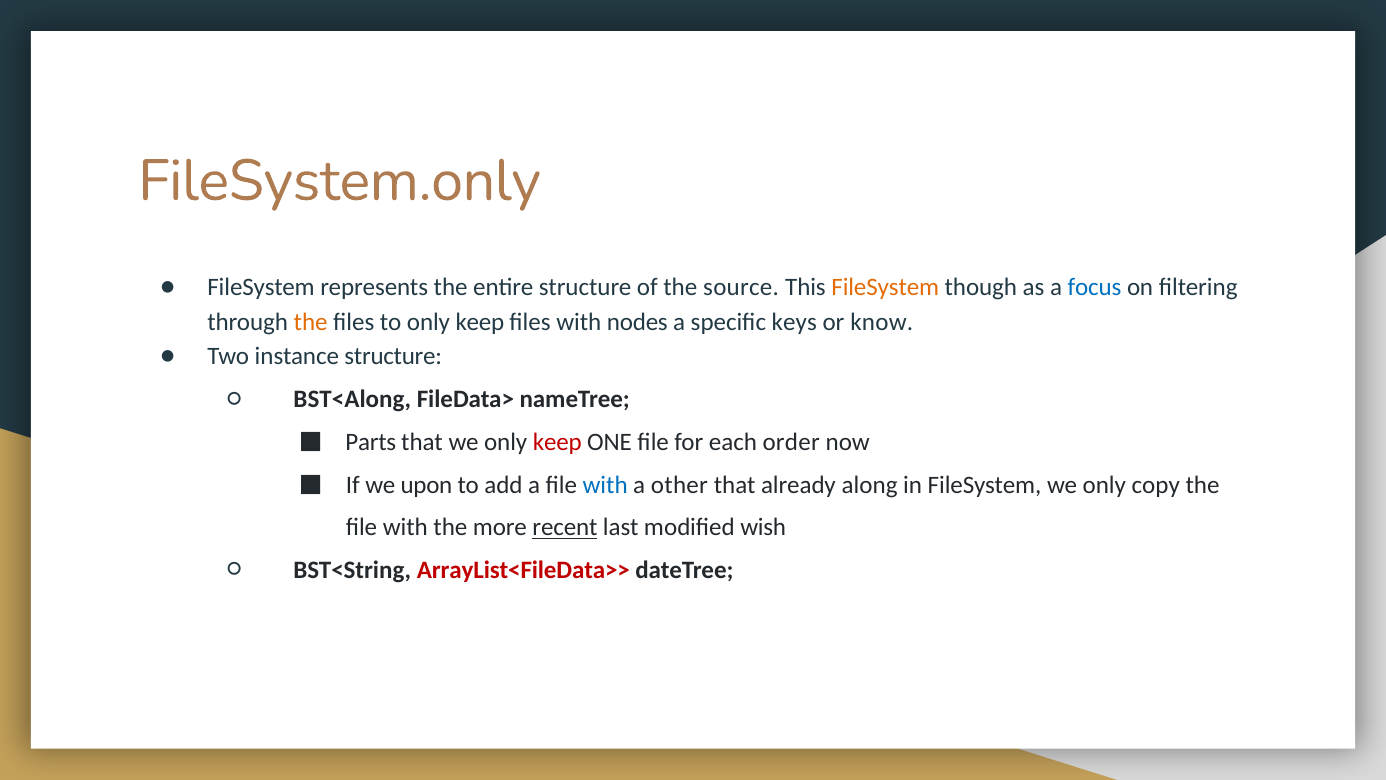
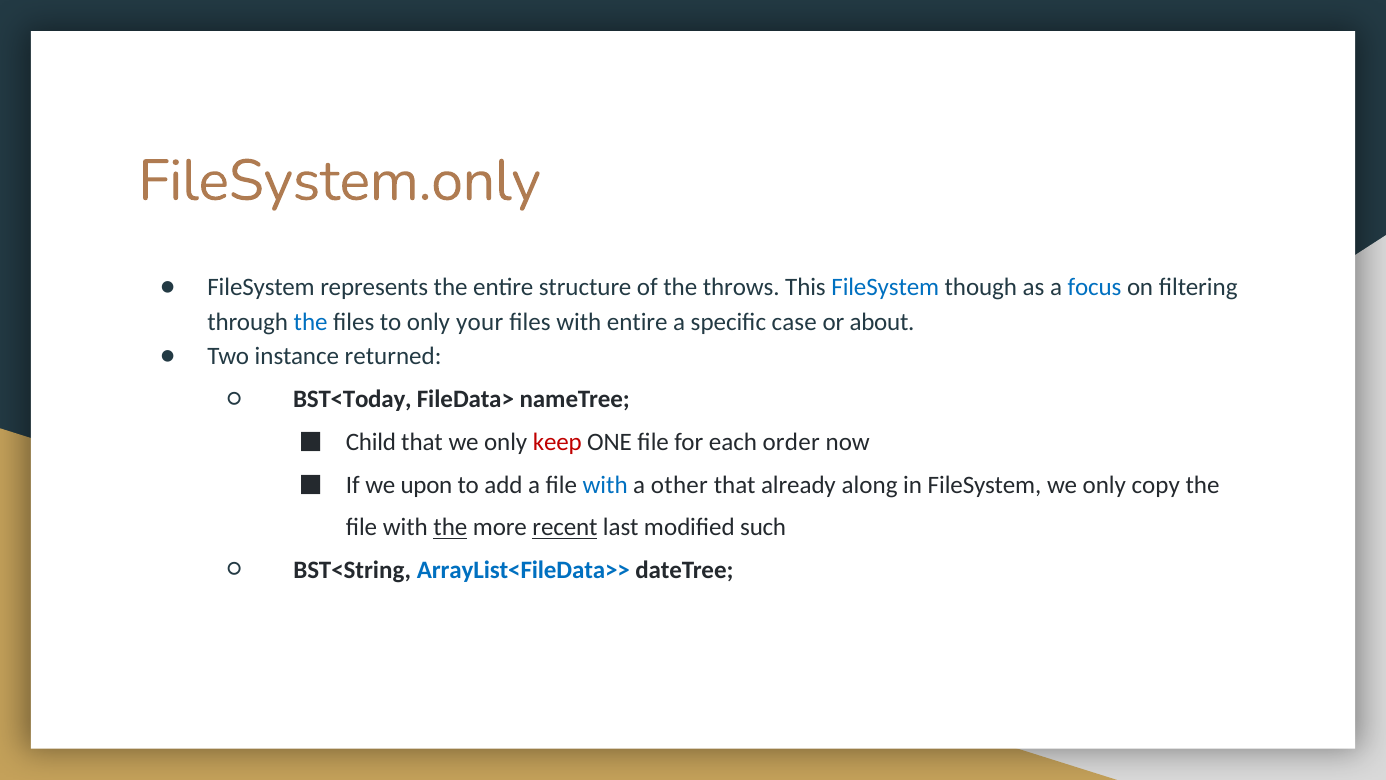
source: source -> throws (741, 287)
FileSystem colour: orange -> blue (885, 287)
the colour: orange -> blue (311, 322)
to only keep: keep -> your (480, 322)
with nodes: nodes -> entire (637, 322)
keys: keys -> case (794, 322)
know: know -> about (882, 322)
instance structure: structure -> returned (393, 357)
BST<Along: BST<Along -> BST<Today (352, 399)
Parts: Parts -> Child (371, 442)
the underline: none -> present (450, 527)
wish: wish -> such (763, 527)
ArrayList<FileData>> colour: red -> blue (523, 570)
